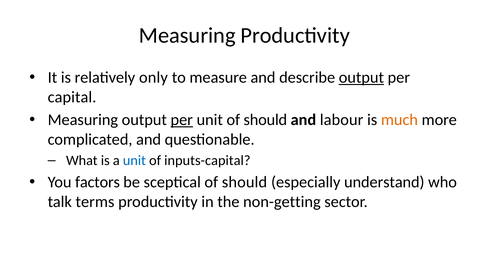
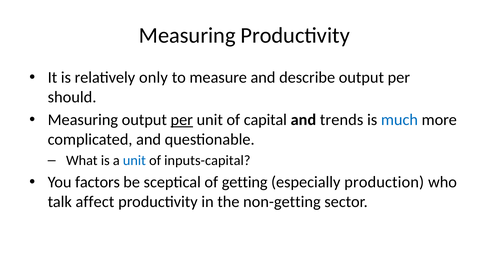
output underline: present -> none (361, 78)
capital: capital -> should (72, 97)
unit of should: should -> capital (265, 120)
labour: labour -> trends (342, 120)
much colour: orange -> blue (399, 120)
sceptical of should: should -> getting (245, 182)
understand: understand -> production (384, 182)
terms: terms -> affect (95, 202)
